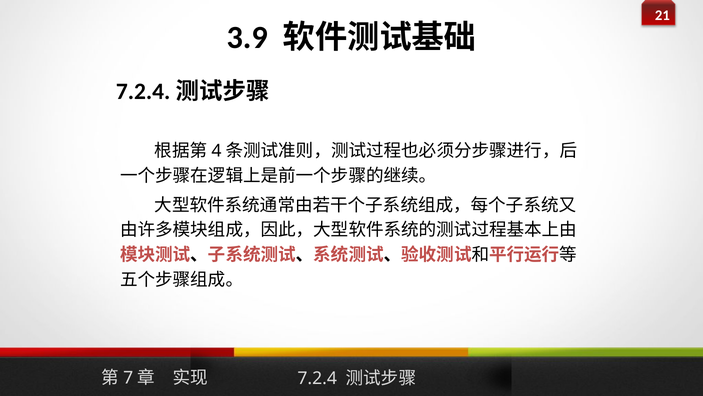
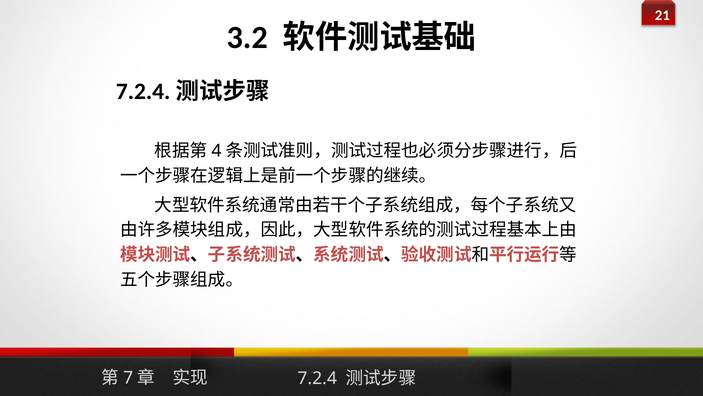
3.9: 3.9 -> 3.2 (247, 38)
